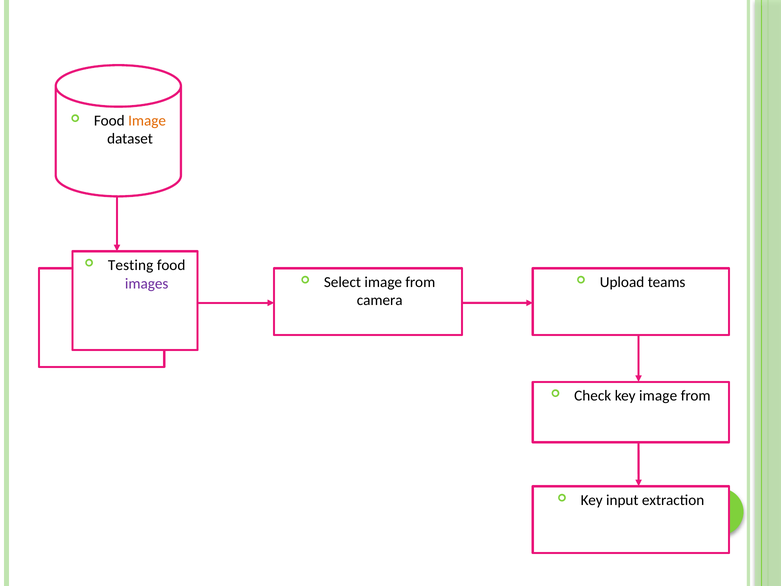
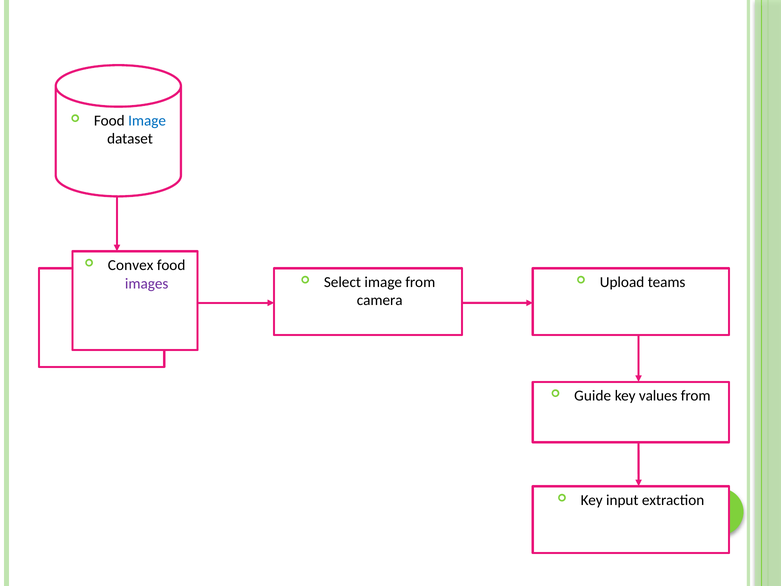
Image colour: orange -> blue (147, 121)
Testing: Testing -> Convex (131, 265)
Check: Check -> Guide (593, 396)
key image: image -> values (658, 396)
